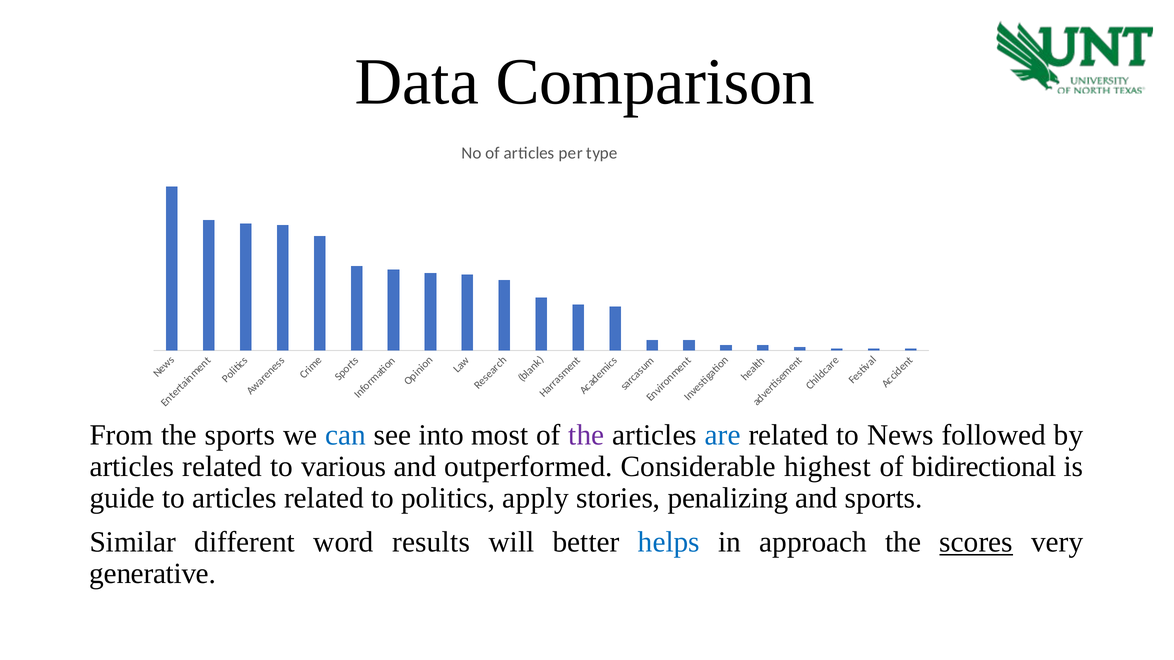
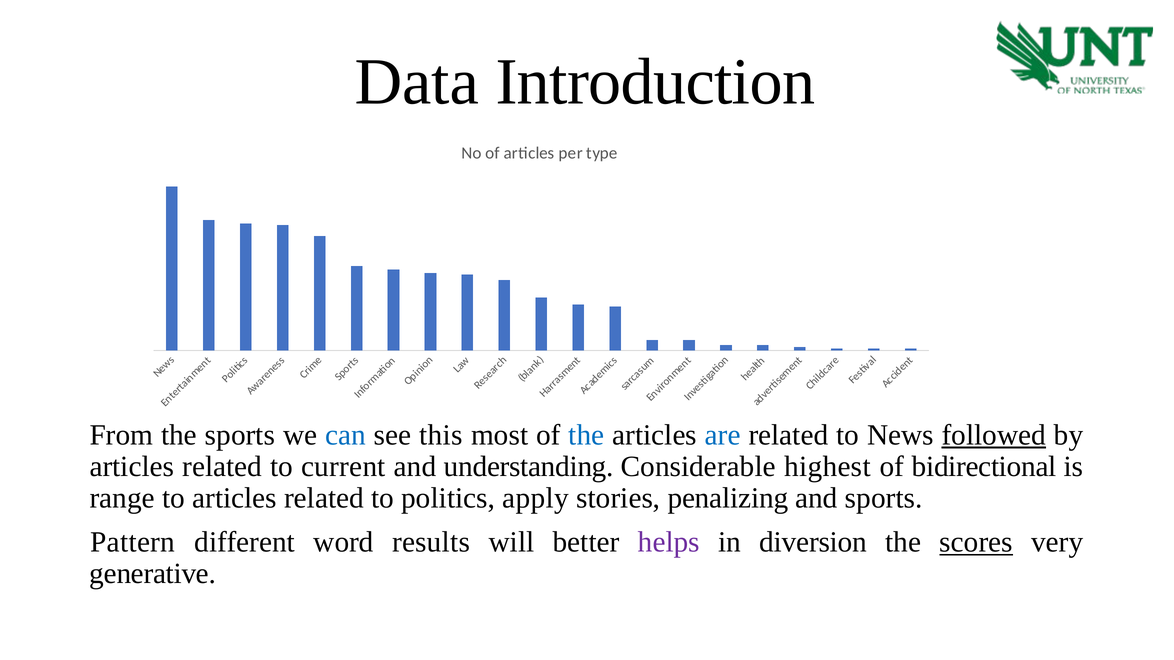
Comparison: Comparison -> Introduction (655, 82)
into: into -> this (441, 435)
the colour: purple -> blue (586, 435)
followed underline: none -> present (994, 435)
various: various -> current (343, 467)
outperformed: outperformed -> understanding (529, 467)
guide: guide -> range (122, 498)
Similar: Similar -> Pattern (133, 542)
helps colour: blue -> purple (669, 542)
approach: approach -> diversion (813, 542)
